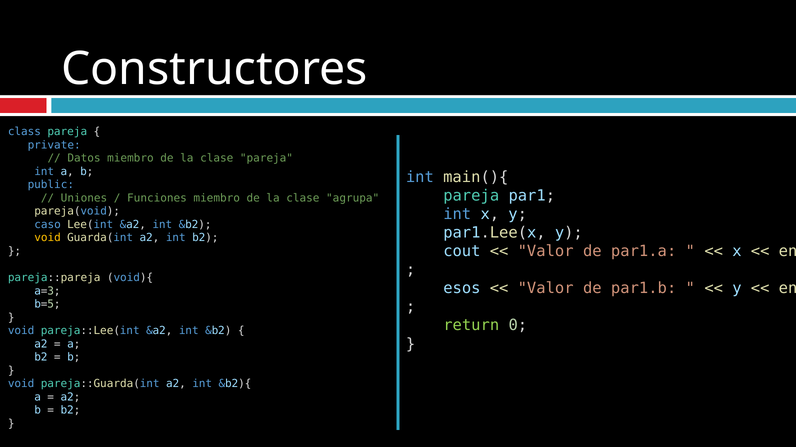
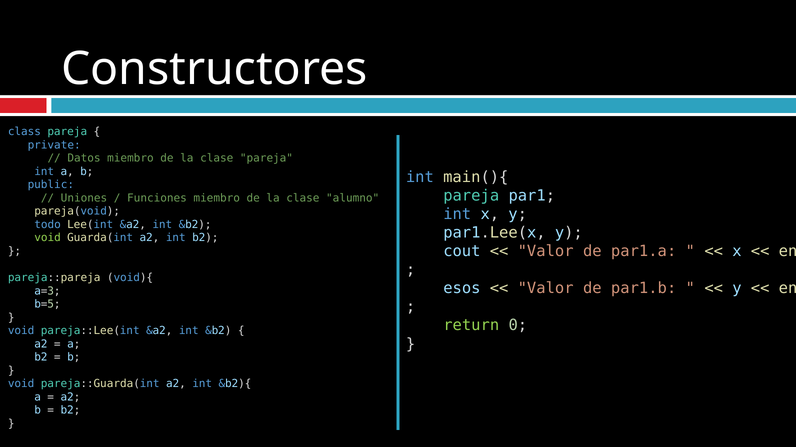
agrupa: agrupa -> alumno (353, 198)
caso: caso -> todo (48, 225)
void colour: yellow -> light green (48, 238)
